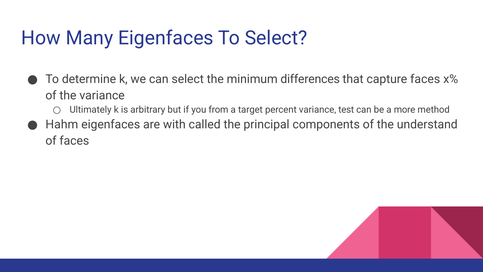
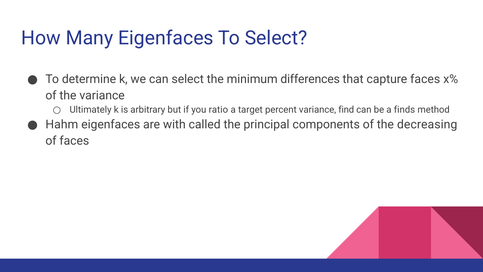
from: from -> ratio (218, 110)
test: test -> find (346, 110)
more: more -> finds (404, 110)
understand: understand -> decreasing (427, 124)
